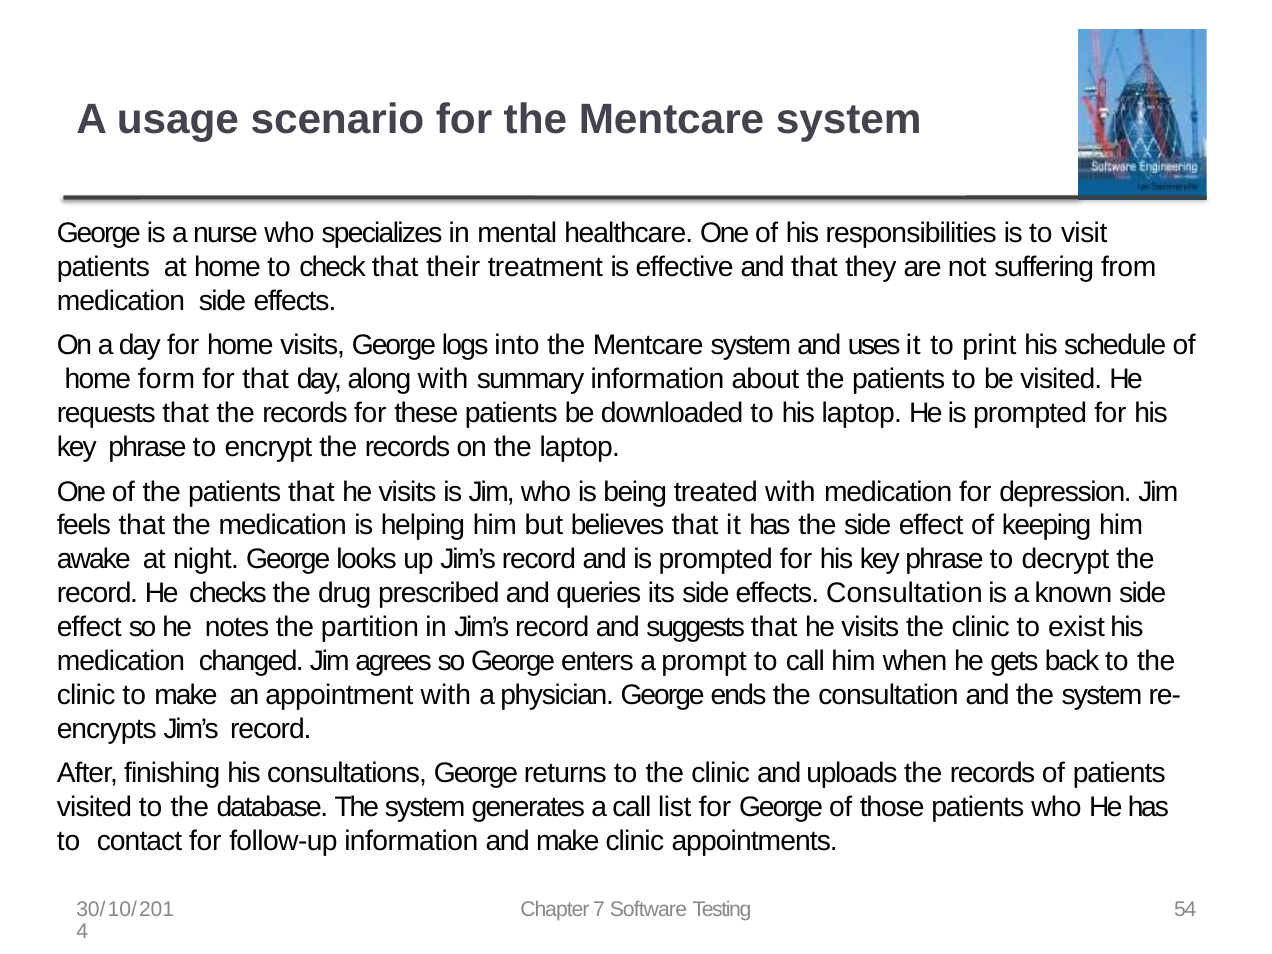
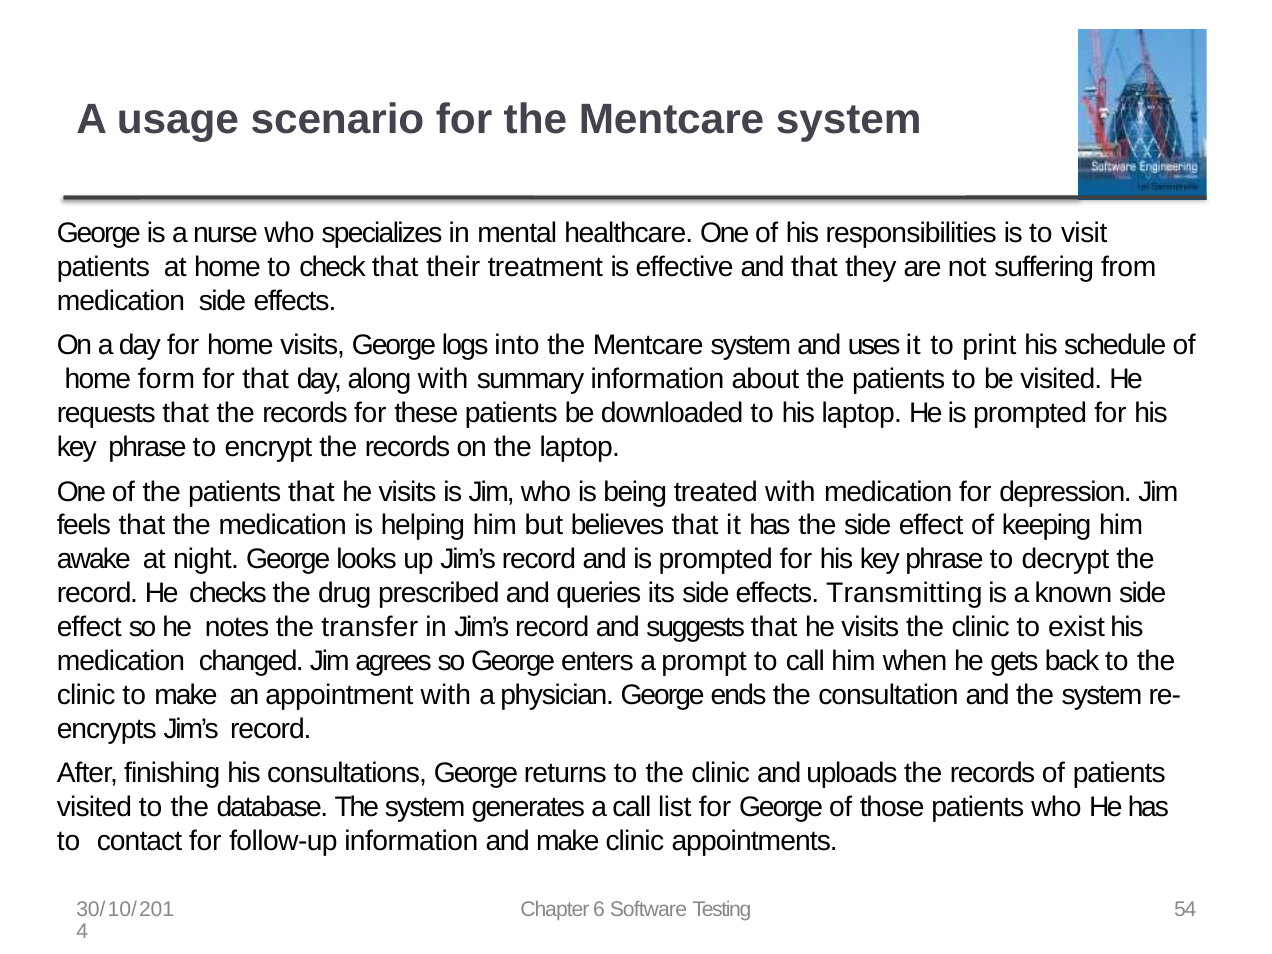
effects Consultation: Consultation -> Transmitting (904, 593)
partition: partition -> transfer (370, 627)
7: 7 -> 6 (599, 910)
